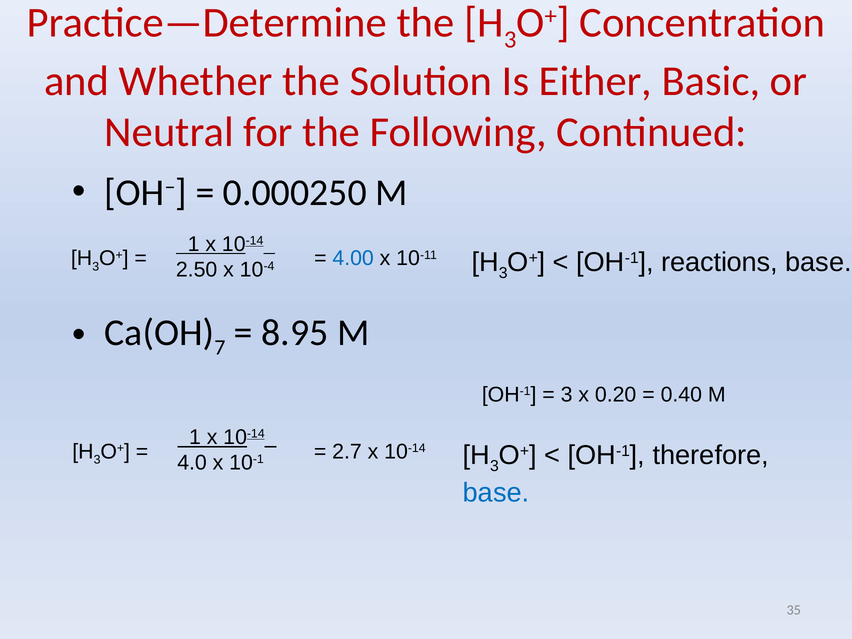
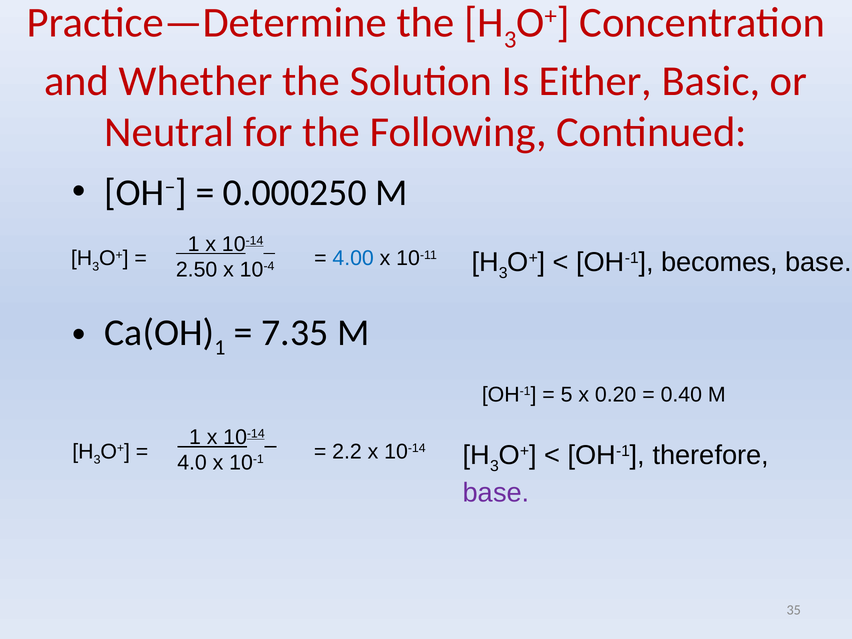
reactions: reactions -> becomes (720, 262)
7: 7 -> 1 (220, 348)
8.95: 8.95 -> 7.35 (295, 333)
3: 3 -> 5 (567, 395)
2.7: 2.7 -> 2.2 (347, 451)
base colour: blue -> purple (496, 493)
